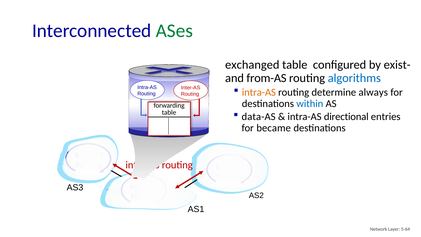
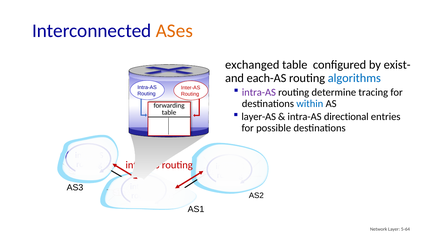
ASes colour: green -> orange (174, 31)
from-AS: from-AS -> each-AS (266, 78)
intra-AS colour: orange -> purple (259, 92)
always: always -> tracing (373, 92)
data-AS: data-AS -> layer-AS (259, 116)
became: became -> possible (274, 128)
